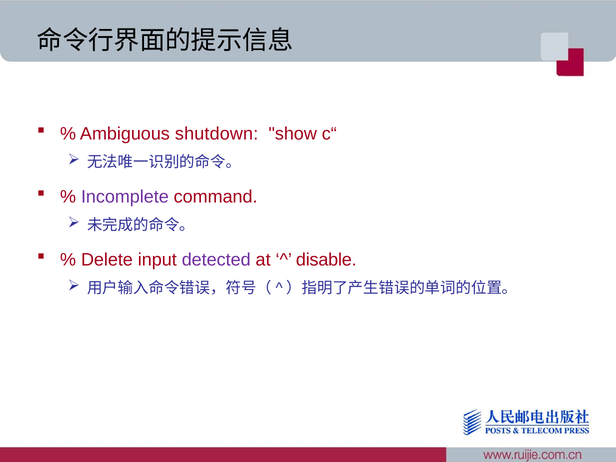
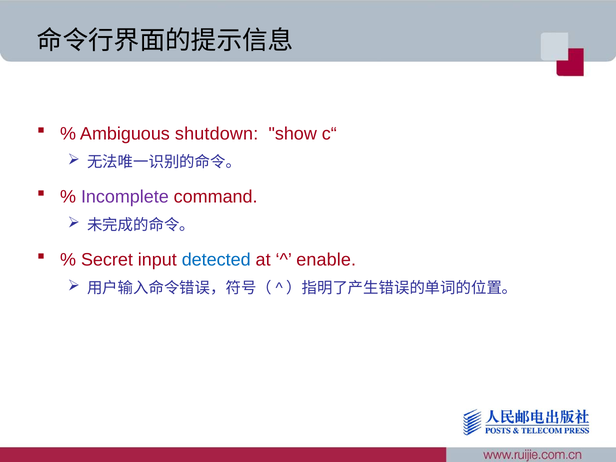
Delete: Delete -> Secret (107, 260)
detected colour: purple -> blue (216, 260)
disable: disable -> enable (326, 260)
